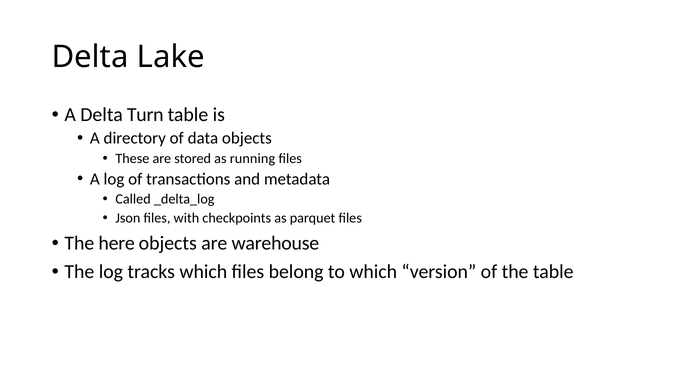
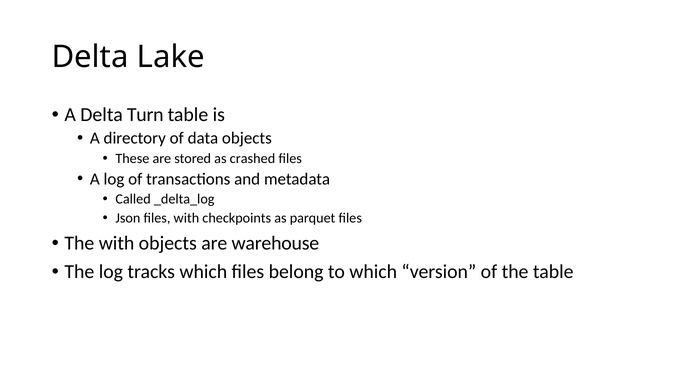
running: running -> crashed (252, 159)
The here: here -> with (117, 243)
